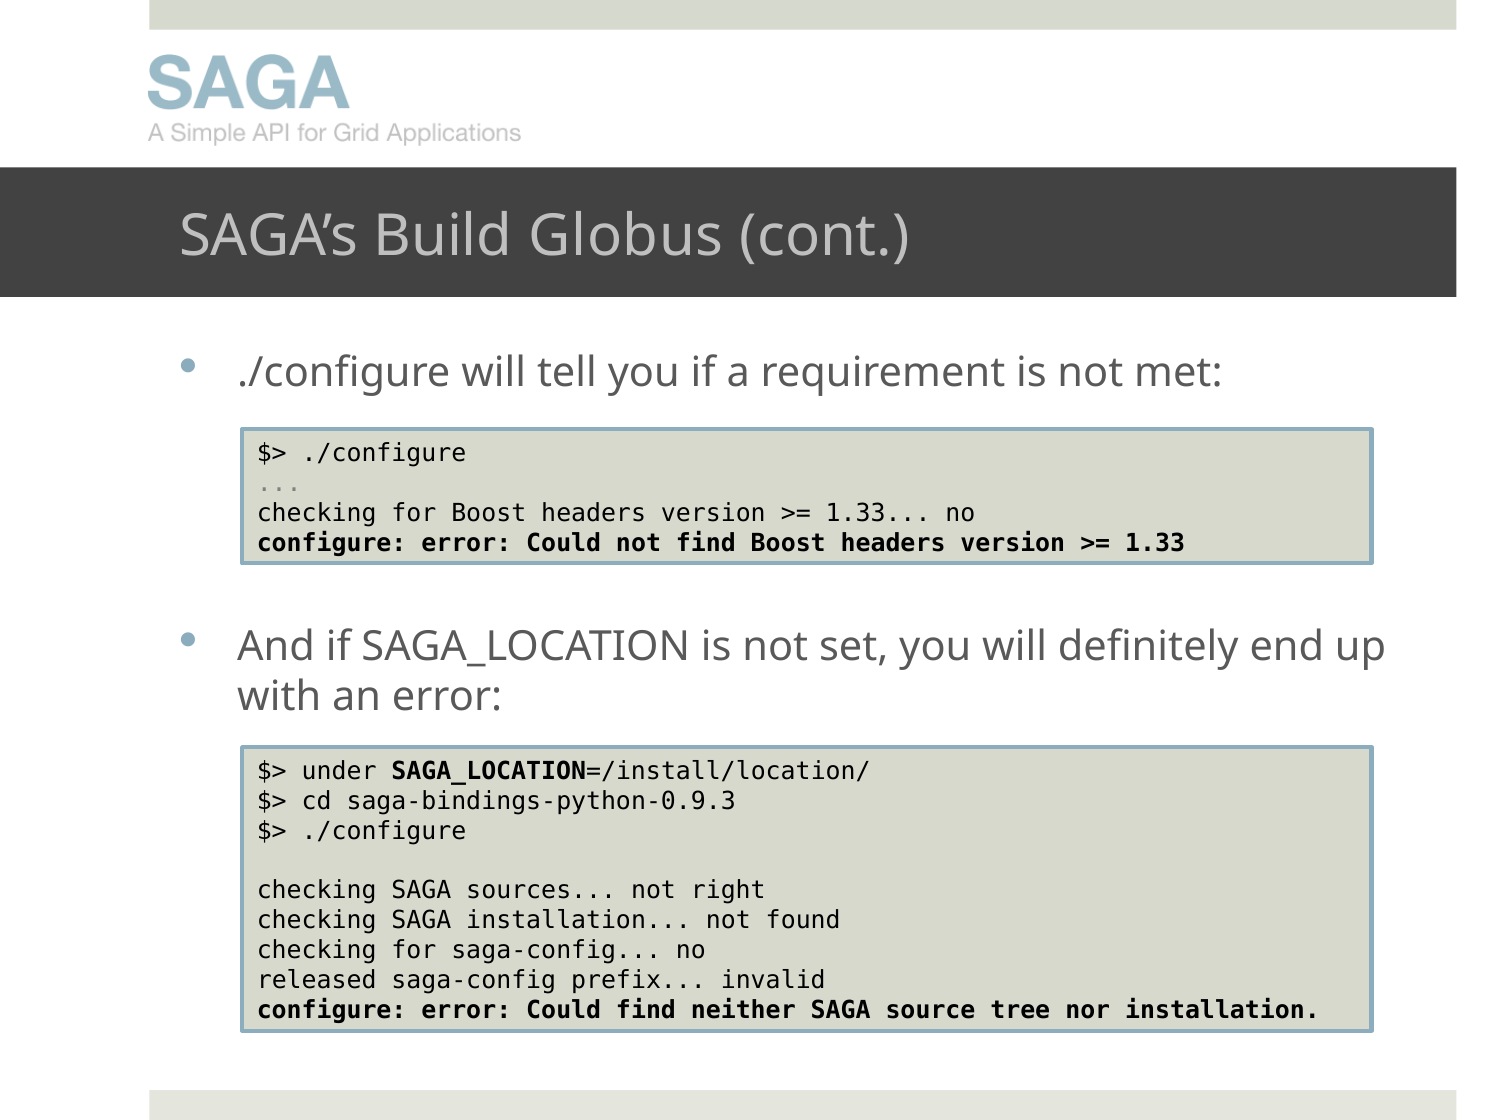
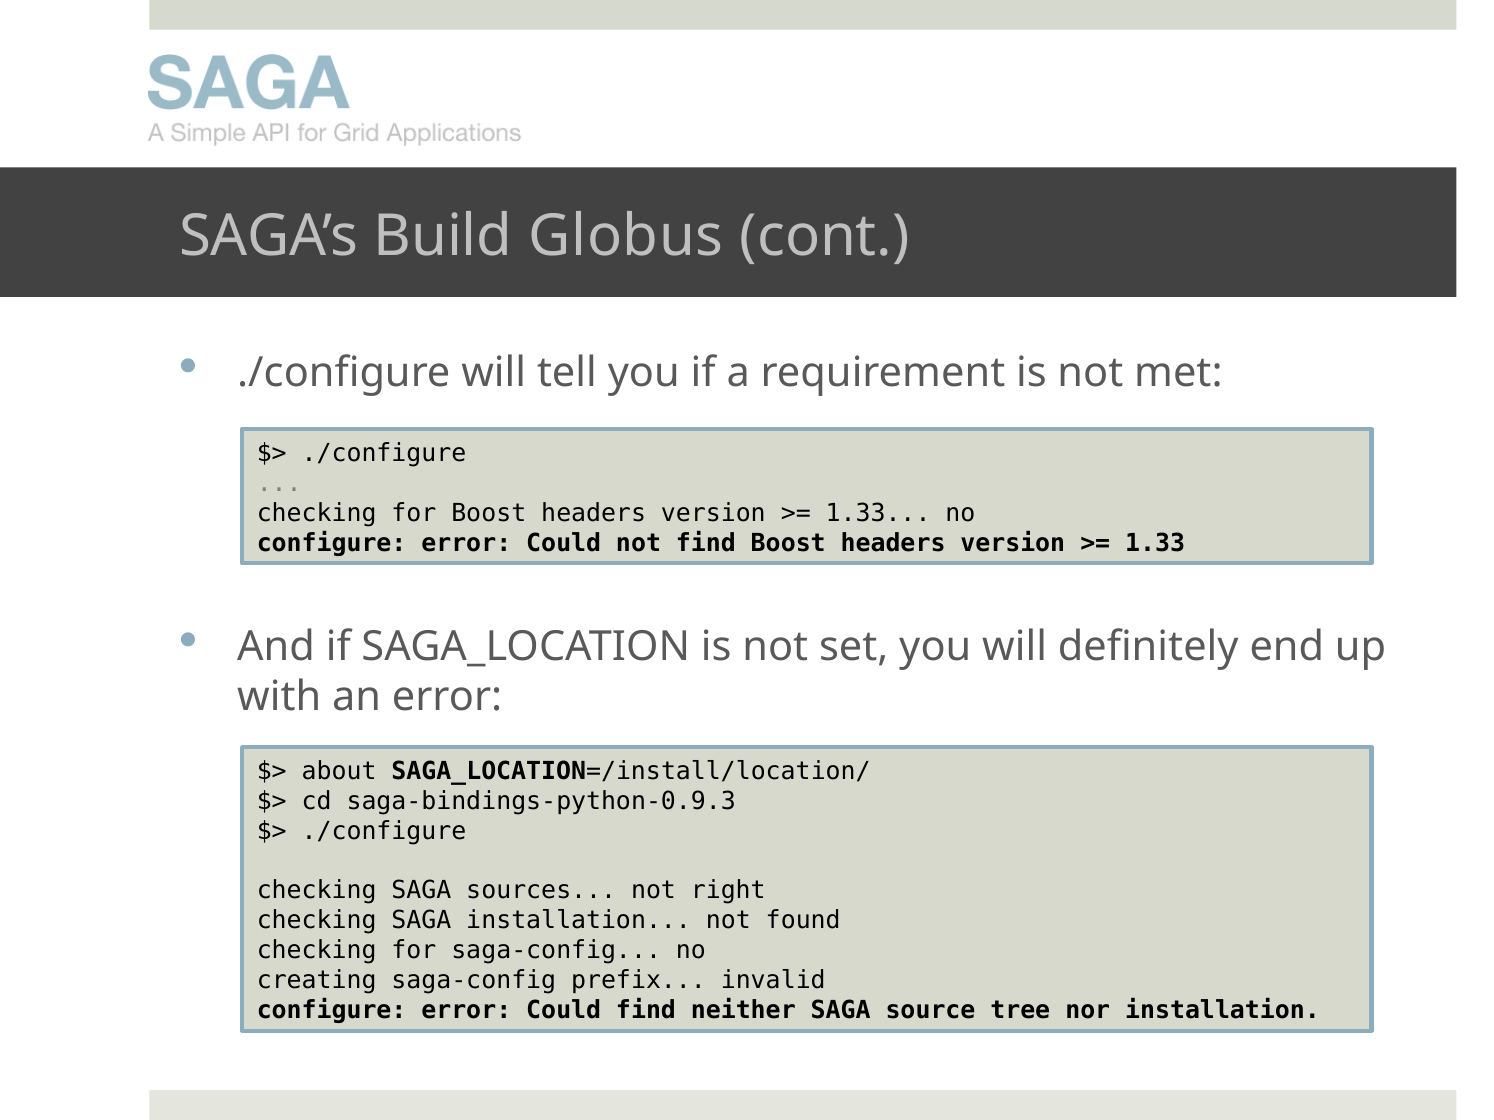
under: under -> about (339, 772)
released: released -> creating (317, 981)
